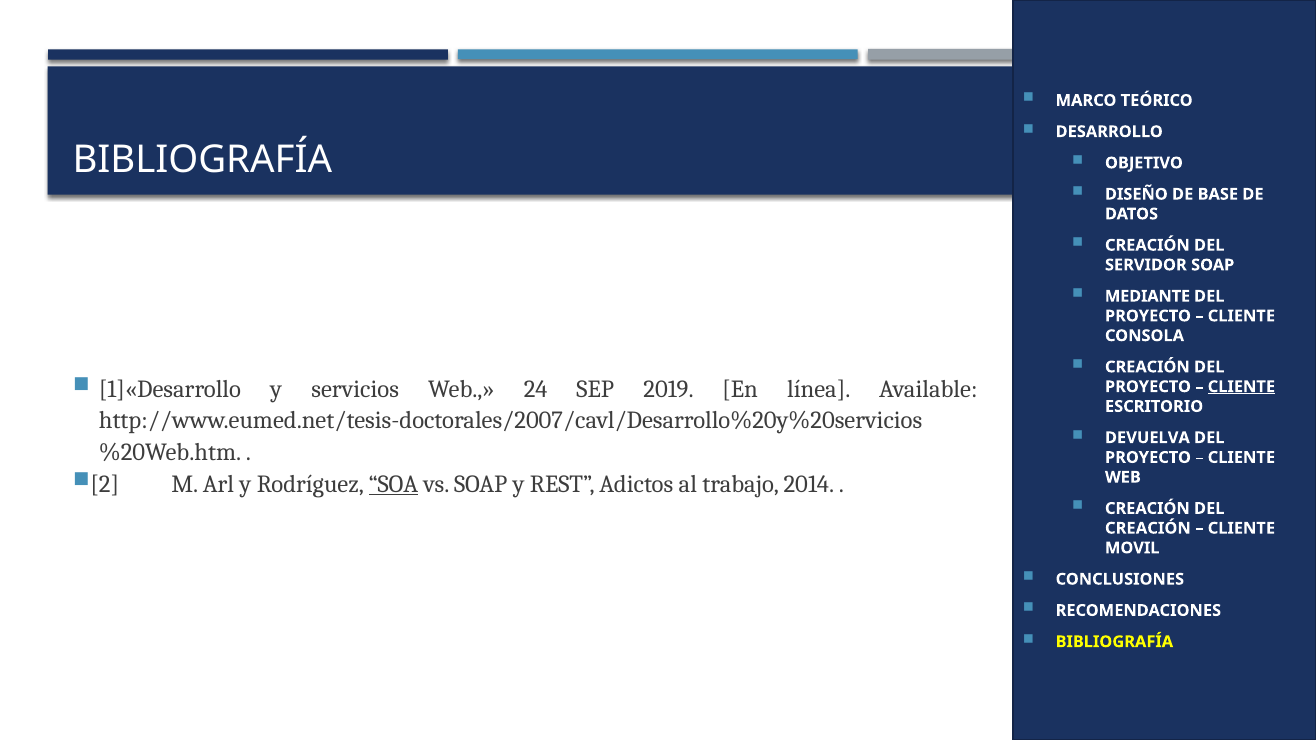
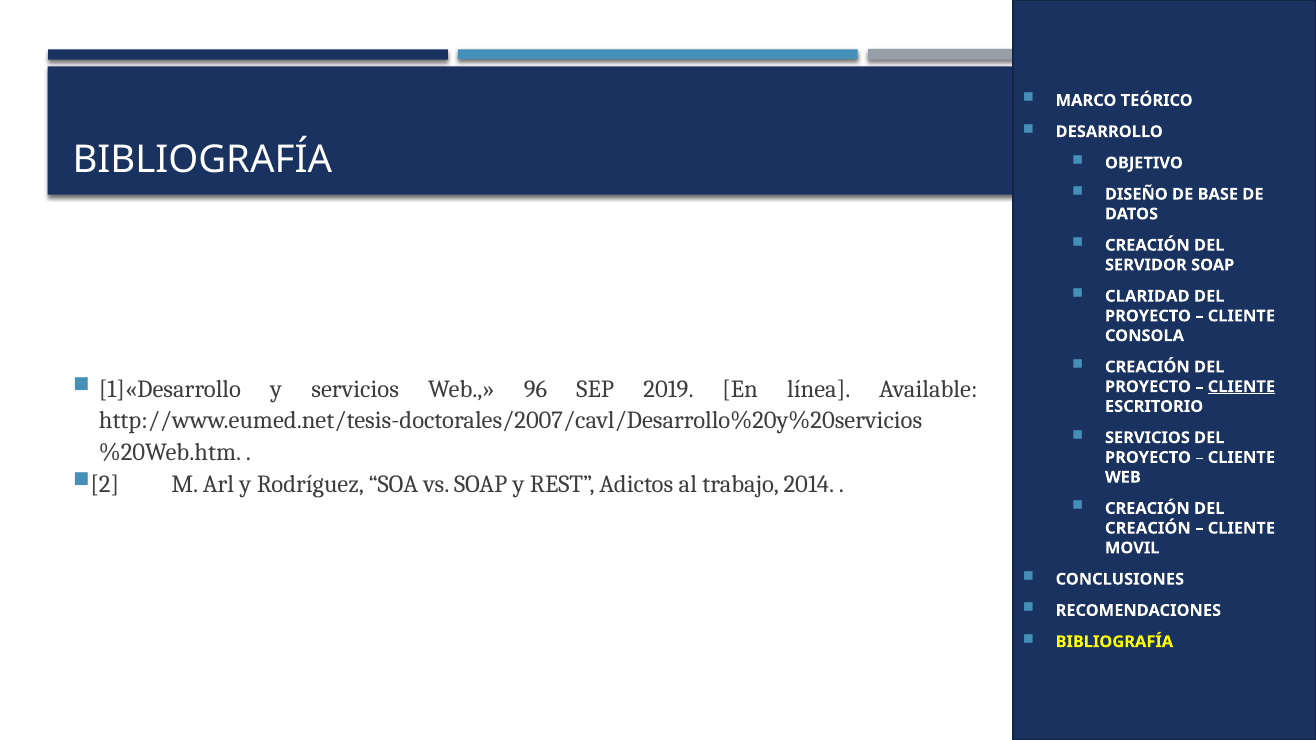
MEDIANTE: MEDIANTE -> CLARIDAD (1147, 296)
24: 24 -> 96 (536, 389)
DEVUELVA: DEVUELVA -> SERVICIOS (1147, 438)
SOA underline: present -> none (393, 484)
